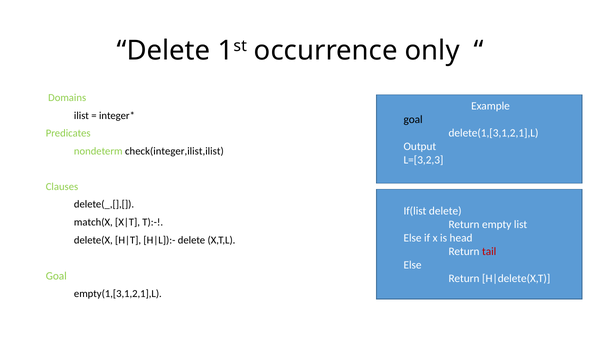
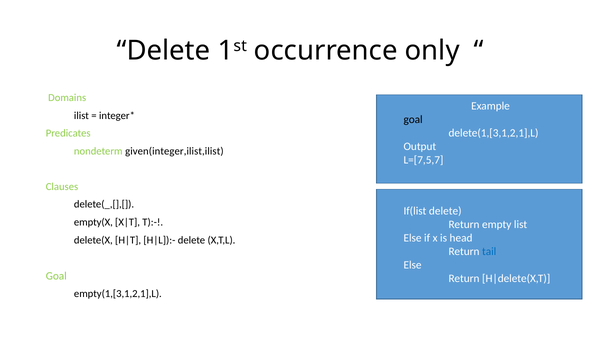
check(integer,ilist,ilist: check(integer,ilist,ilist -> given(integer,ilist,ilist (174, 151)
L=[3,2,3: L=[3,2,3 -> L=[7,5,7 (423, 160)
match(X: match(X -> empty(X (93, 222)
tail colour: red -> blue (489, 252)
